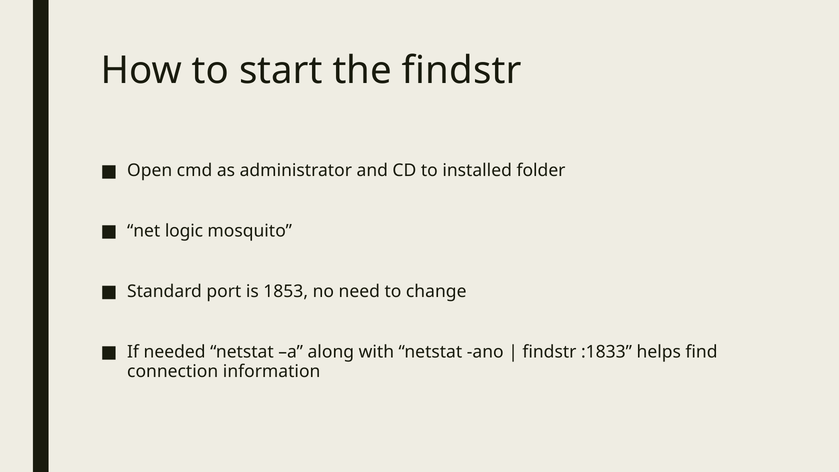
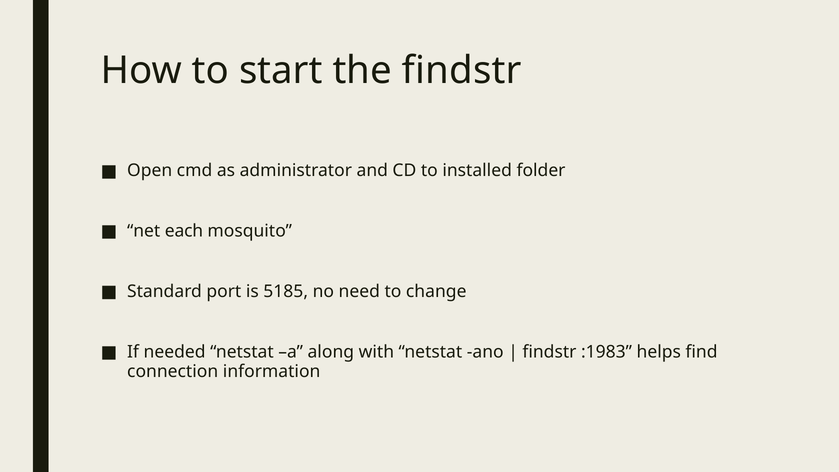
logic: logic -> each (184, 231)
1853: 1853 -> 5185 (286, 291)
:1833: :1833 -> :1983 (607, 352)
